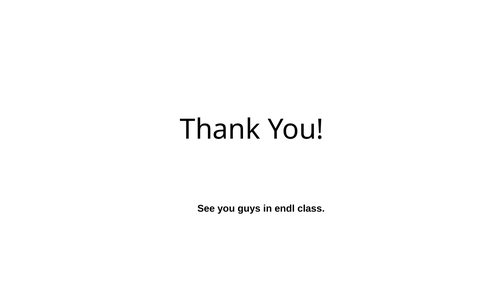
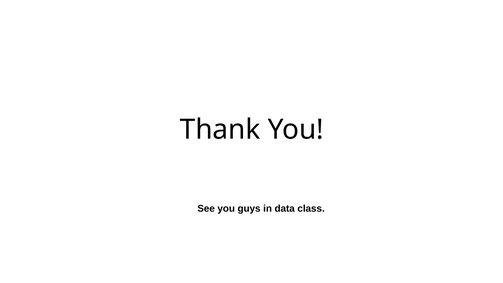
endl: endl -> data (285, 208)
